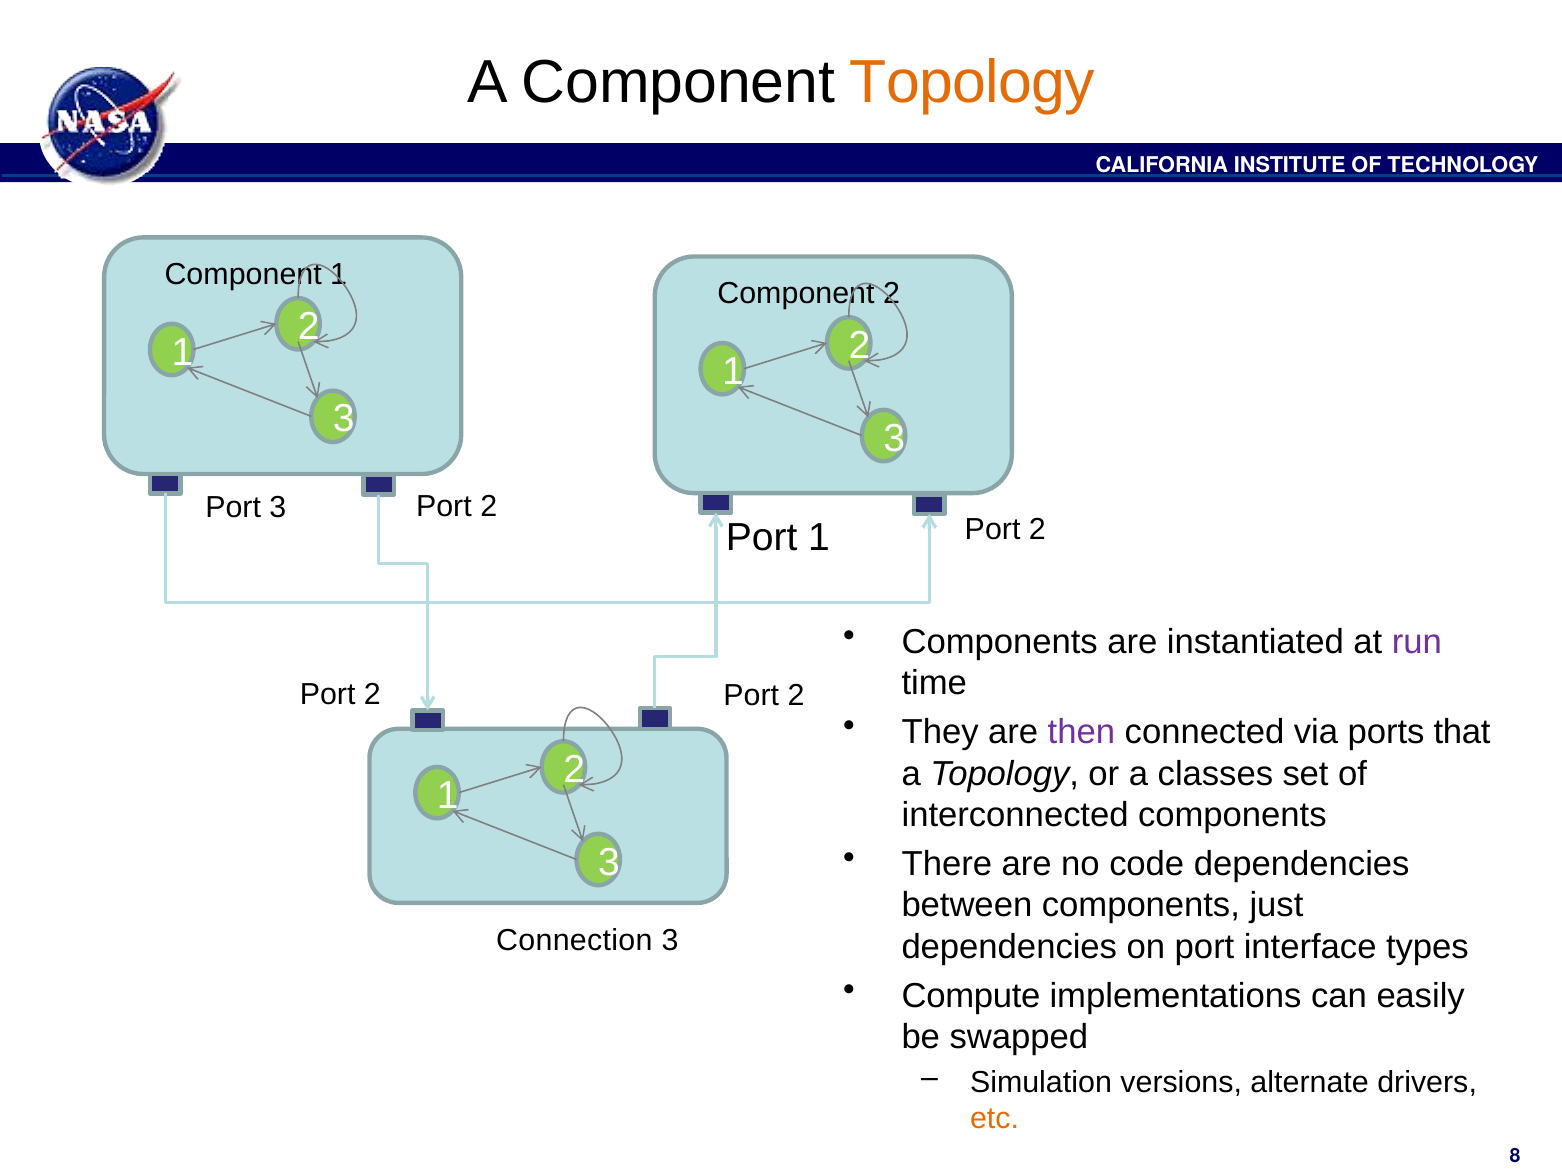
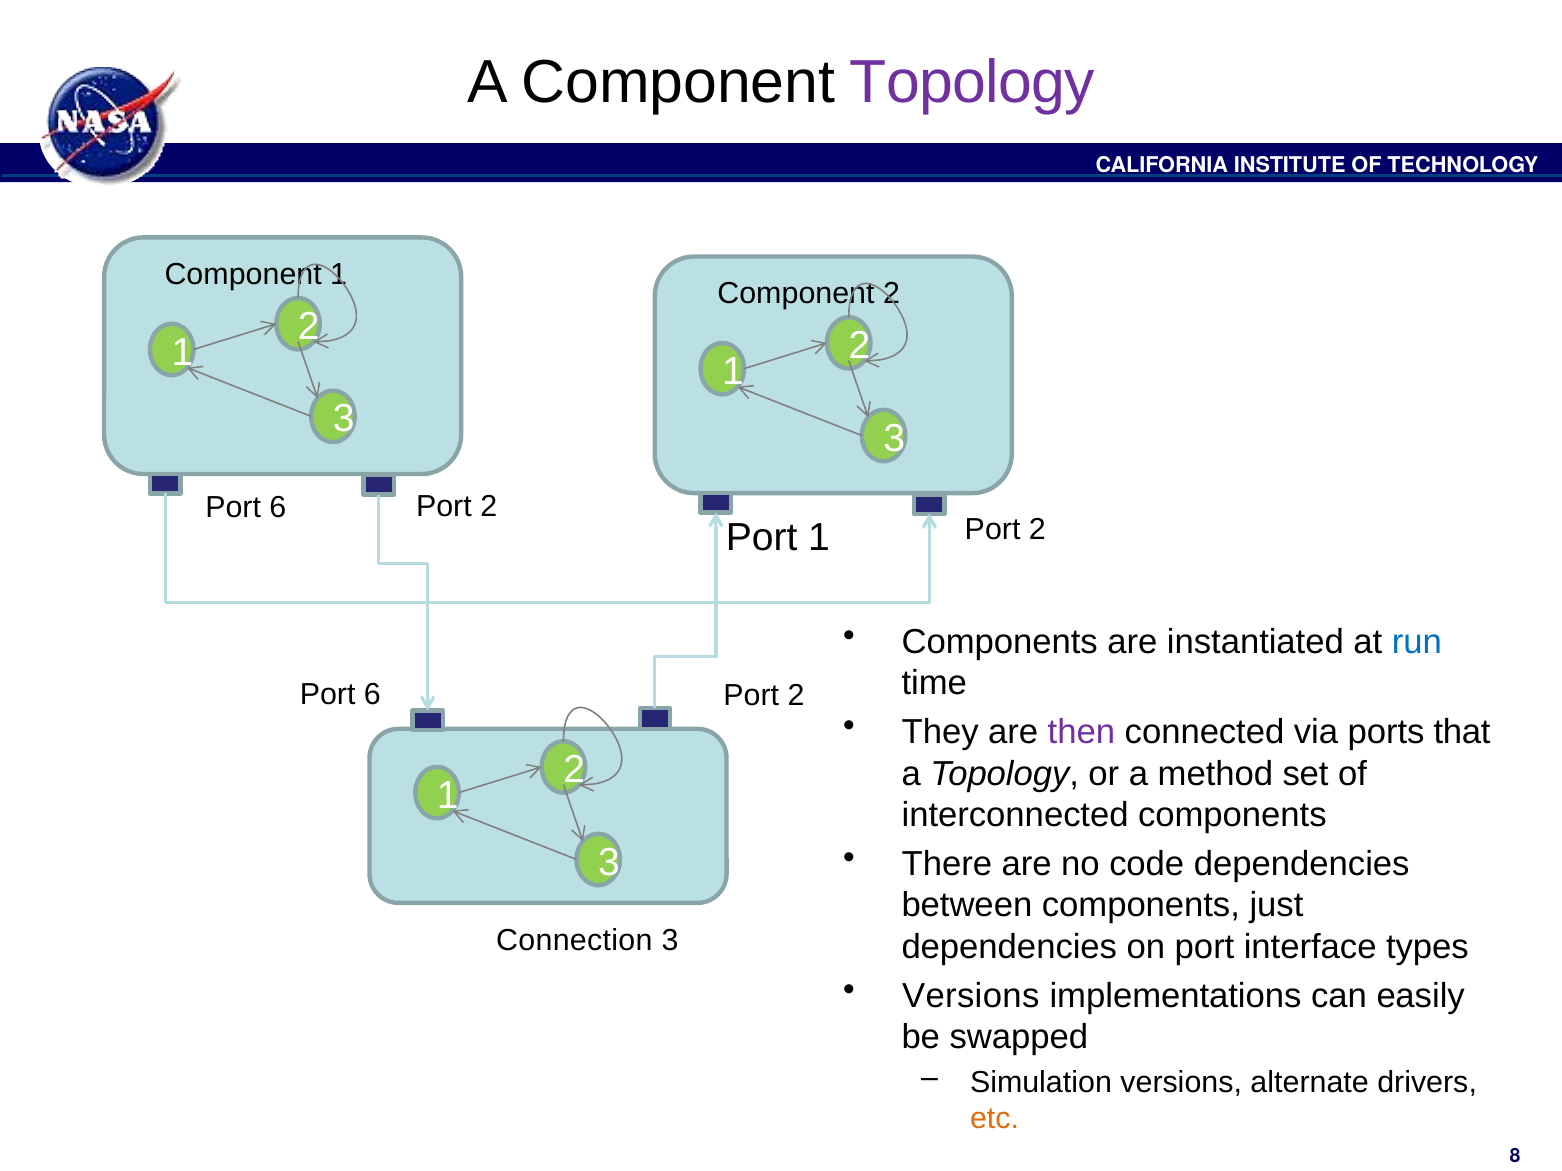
Topology colour: orange -> purple (973, 82)
3: 3 -> 6 (278, 507)
run colour: purple -> blue (1417, 642)
2: 2 -> 6 (372, 694)
classes: classes -> method (1215, 774)
Compute: Compute -> Versions (971, 996)
